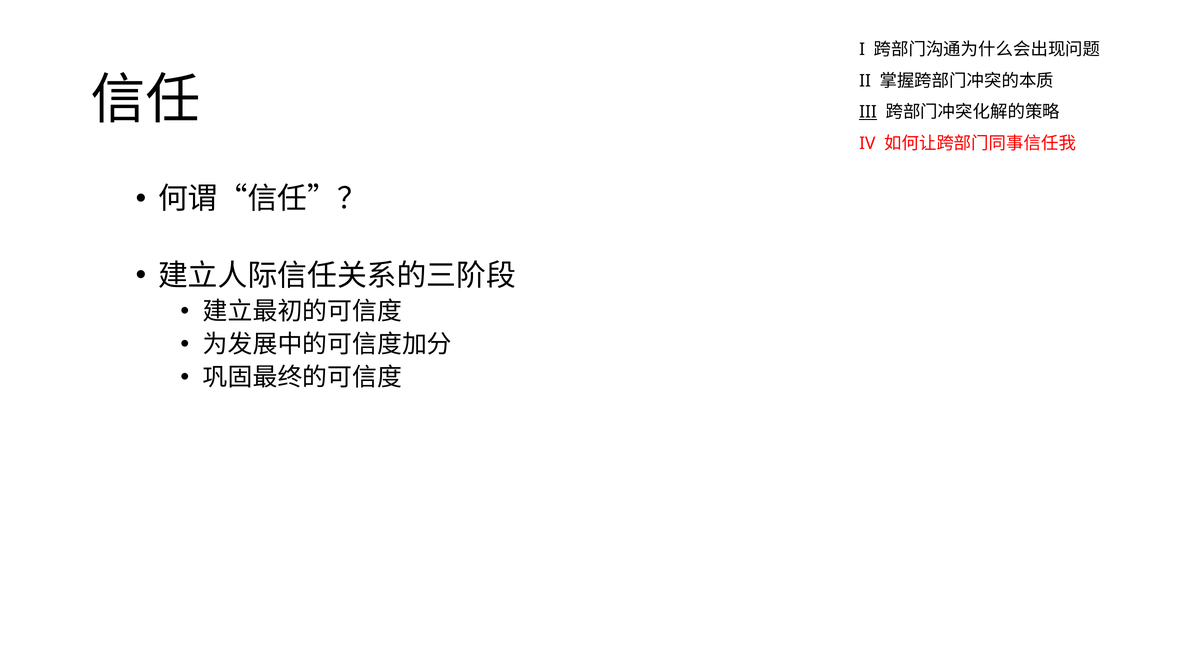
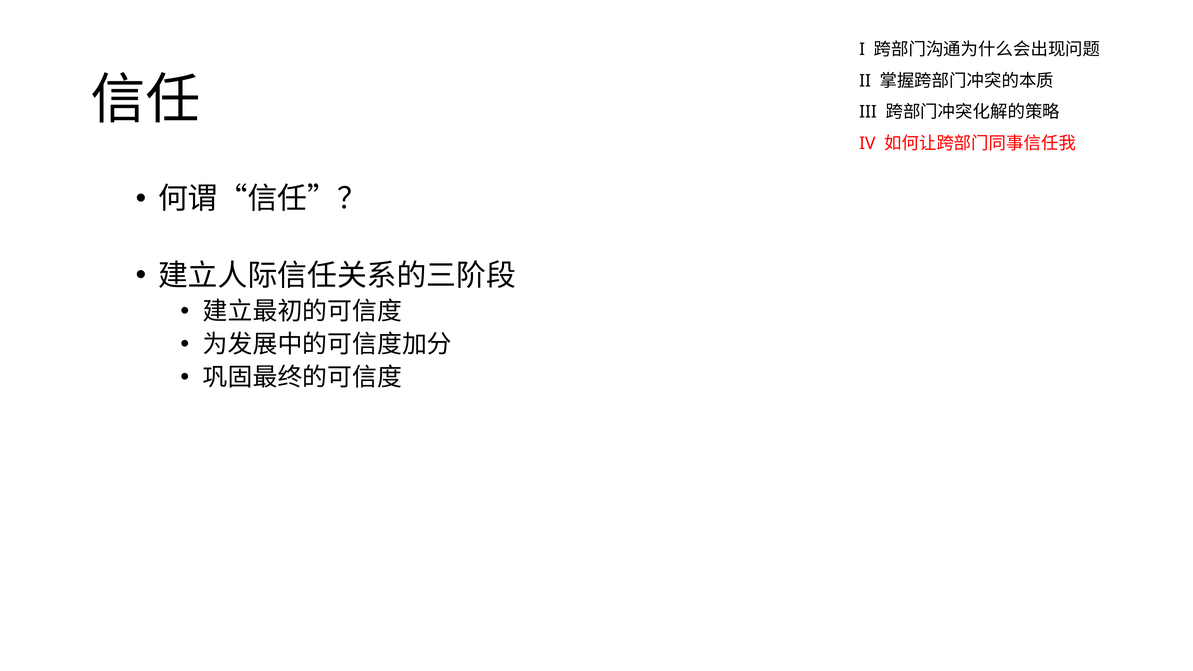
III underline: present -> none (868, 112)
